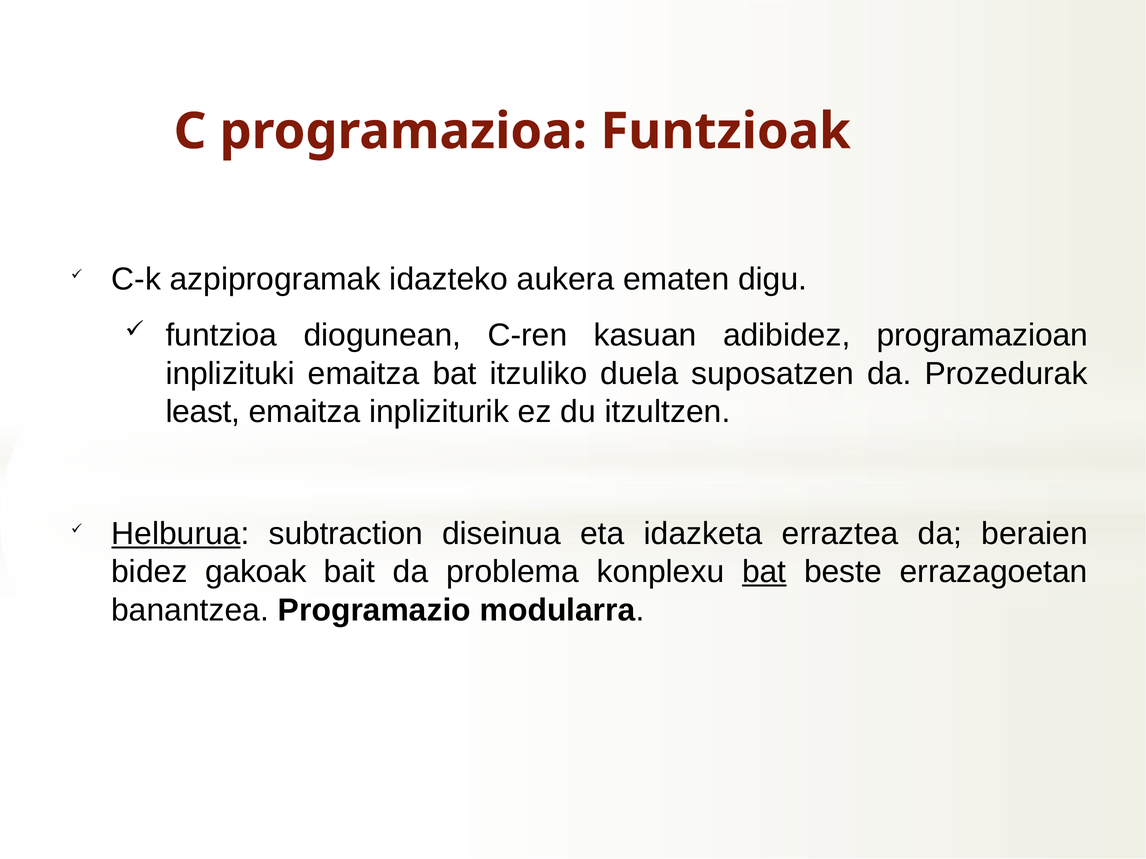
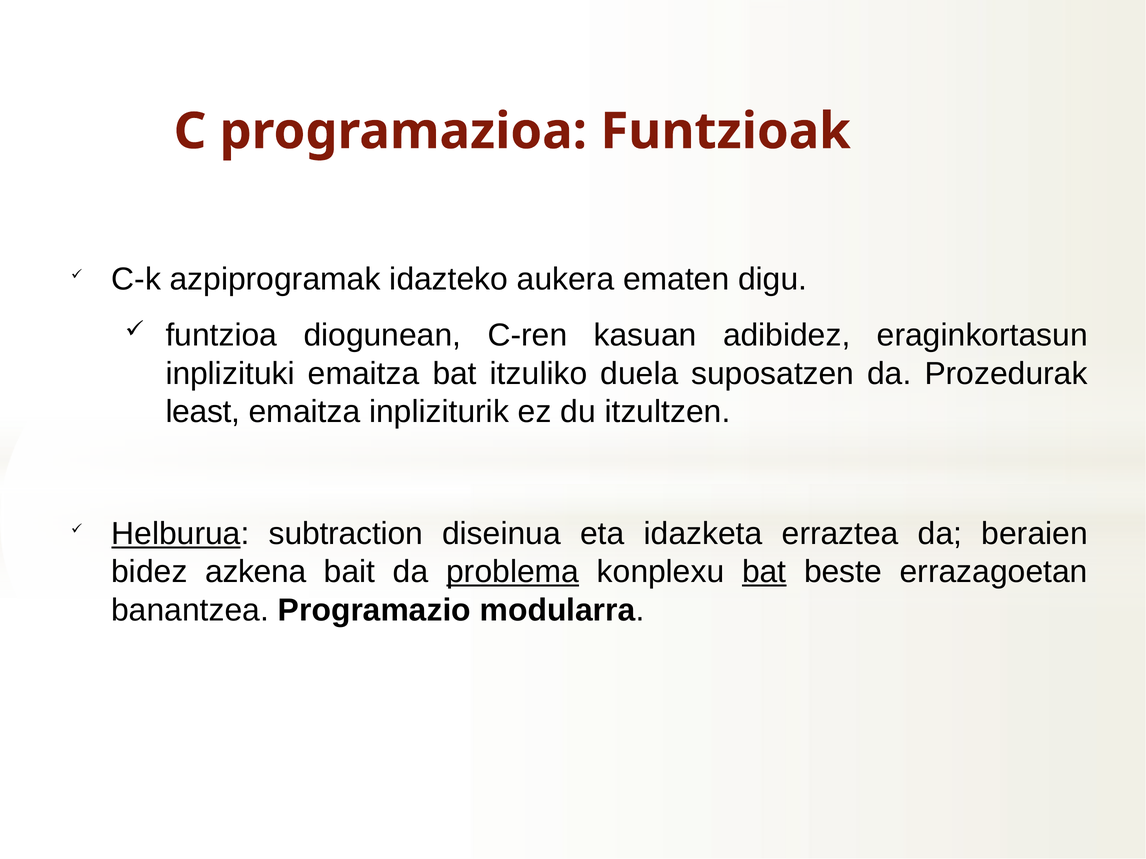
programazioan: programazioan -> eraginkortasun (982, 336)
gakoak: gakoak -> azkena (256, 572)
problema underline: none -> present (513, 572)
